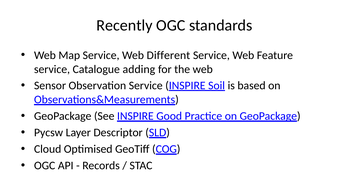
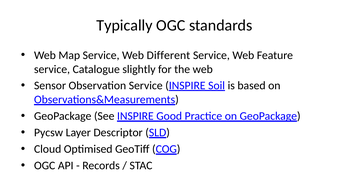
Recently: Recently -> Typically (125, 25)
adding: adding -> slightly (139, 69)
